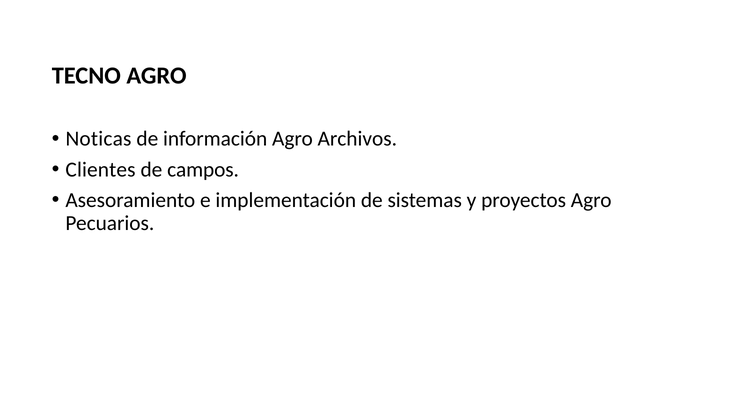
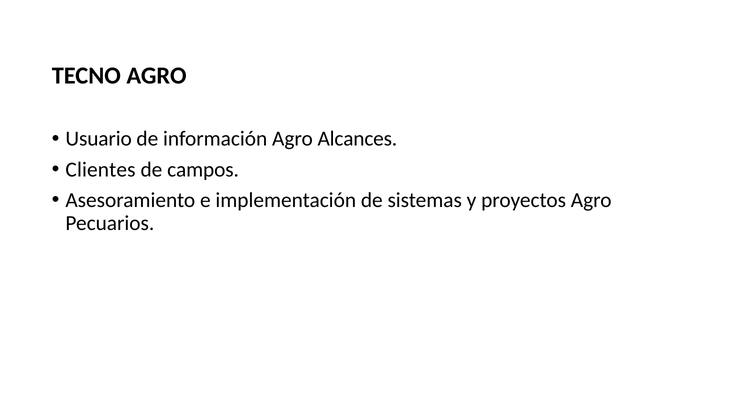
Noticas: Noticas -> Usuario (99, 139)
Archivos: Archivos -> Alcances (357, 139)
